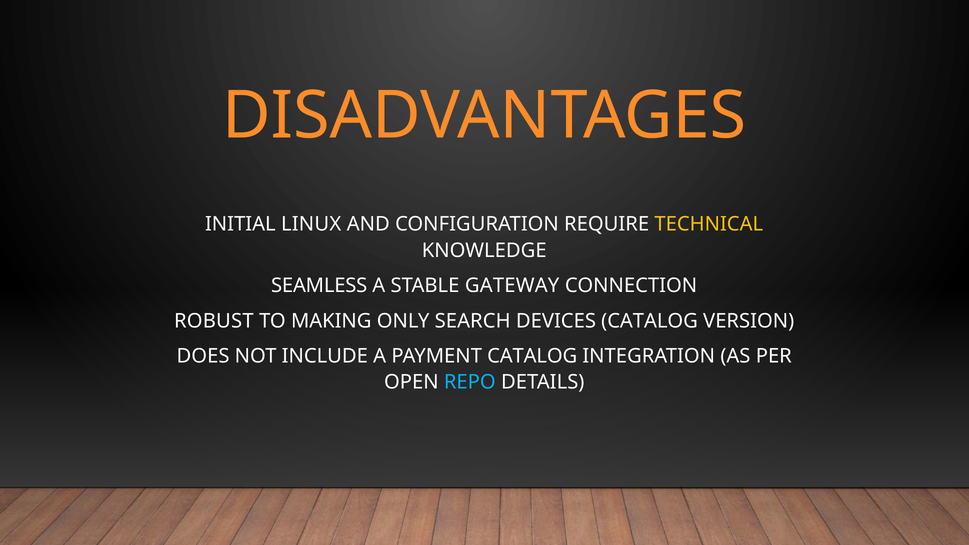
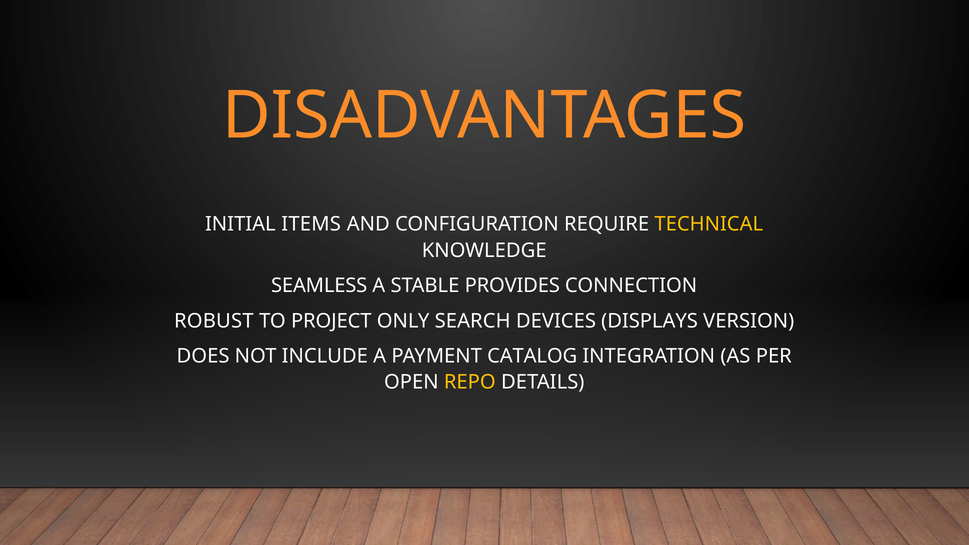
LINUX: LINUX -> ITEMS (311, 224)
GATEWAY: GATEWAY -> PROVIDES (512, 286)
MAKING: MAKING -> PROJECT (331, 321)
DEVICES CATALOG: CATALOG -> DISPLAYS (650, 321)
REPO colour: light blue -> yellow (470, 382)
